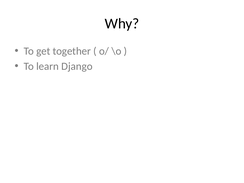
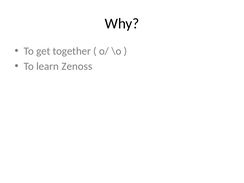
Django: Django -> Zenoss (77, 66)
